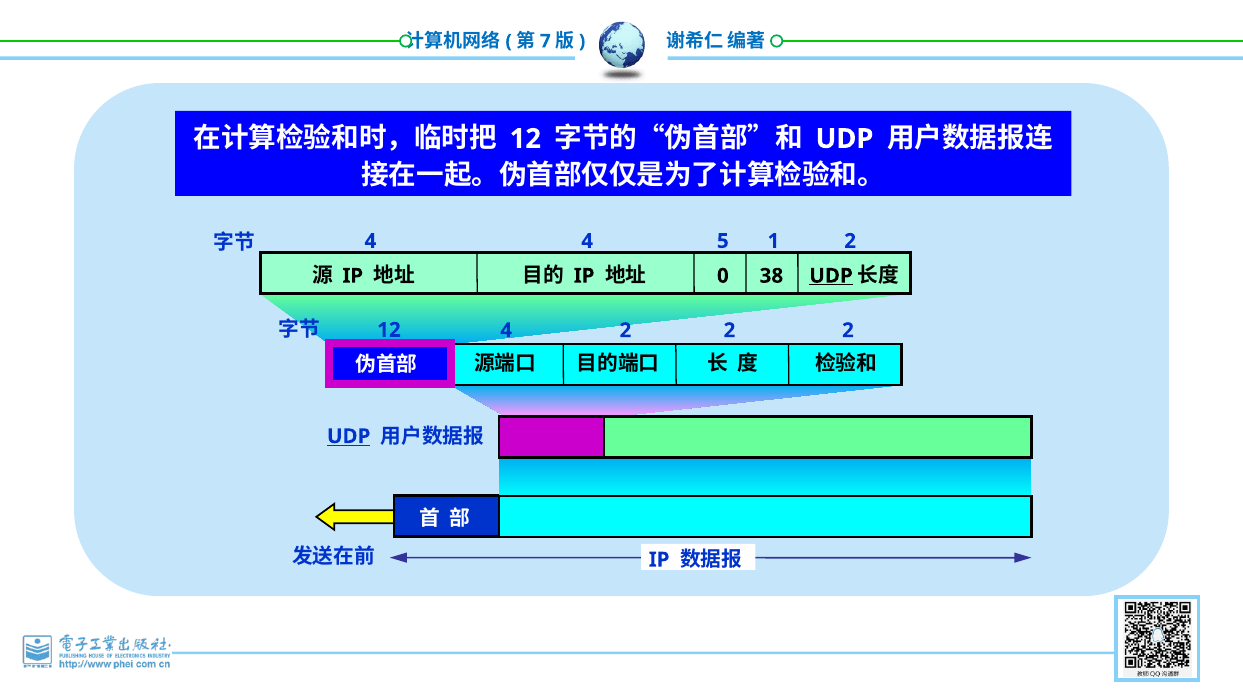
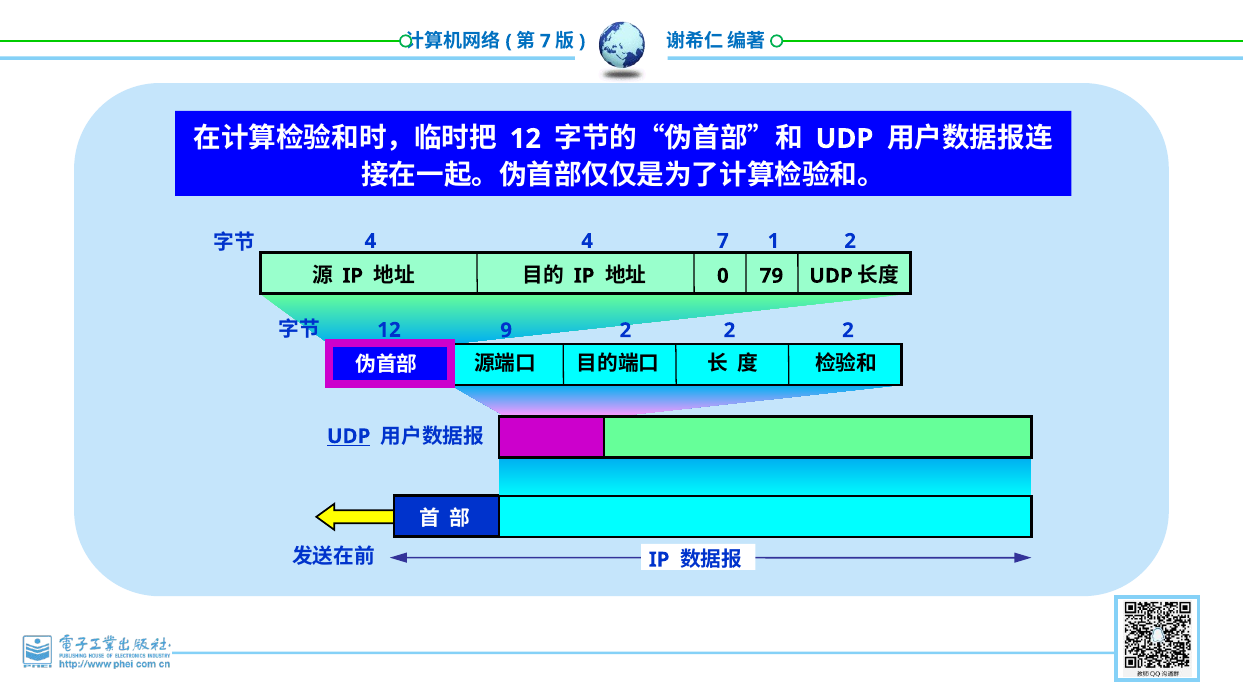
4 5: 5 -> 7 (723, 241)
38: 38 -> 79 (771, 276)
UDP underline: present -> none (831, 276)
4: 4 -> 9 (506, 330)
